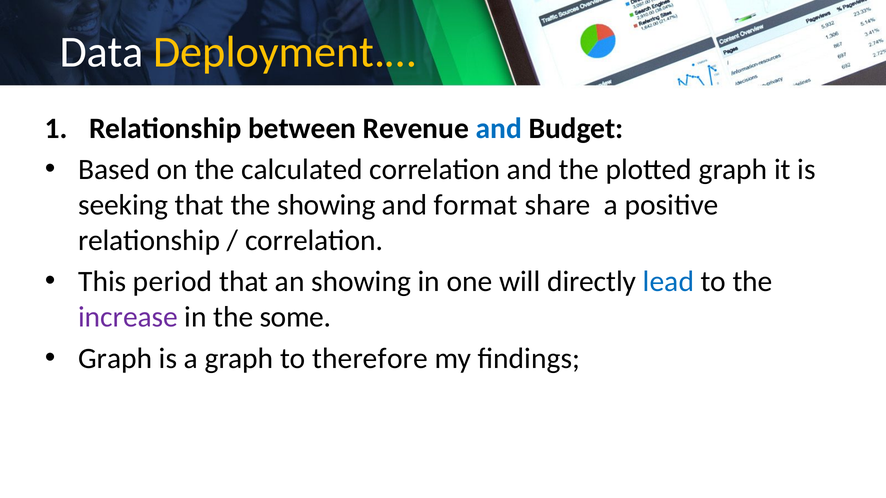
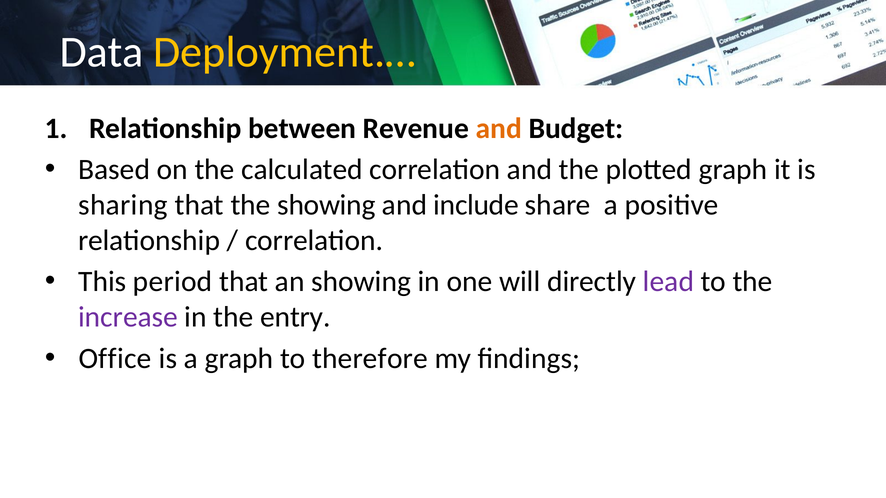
and colour: blue -> orange (499, 128)
seeking: seeking -> sharing (123, 205)
format: format -> include (476, 205)
lead colour: blue -> purple (668, 282)
some: some -> entry (295, 317)
Graph: Graph -> Office (115, 359)
